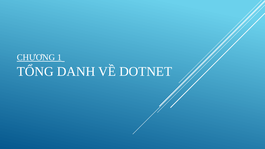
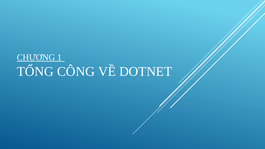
DANH: DANH -> CÔNG (76, 71)
